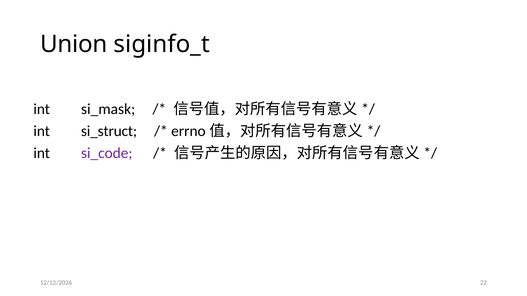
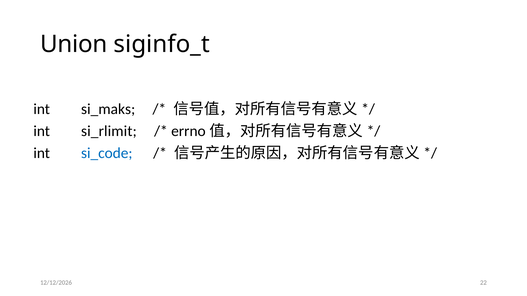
si_mask: si_mask -> si_maks (108, 109)
si_struct: si_struct -> si_rlimit (109, 131)
si_code colour: purple -> blue (107, 153)
